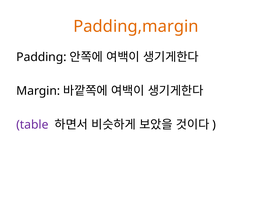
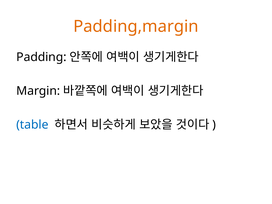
table colour: purple -> blue (32, 125)
